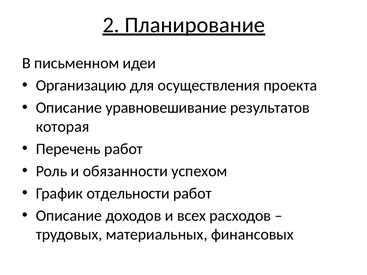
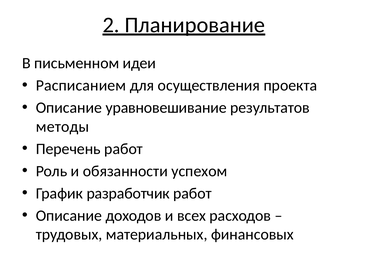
Организацию: Организацию -> Расписанием (81, 86)
которая: которая -> методы (63, 127)
отдельности: отдельности -> разработчик (128, 193)
